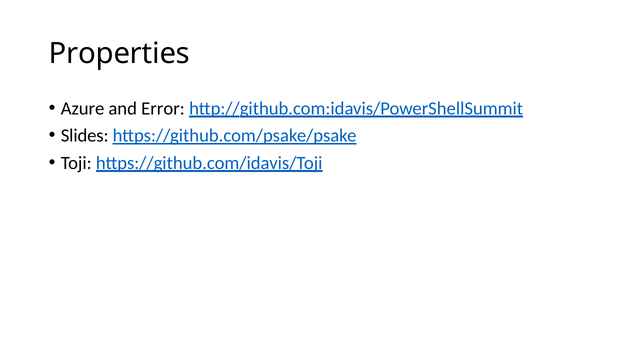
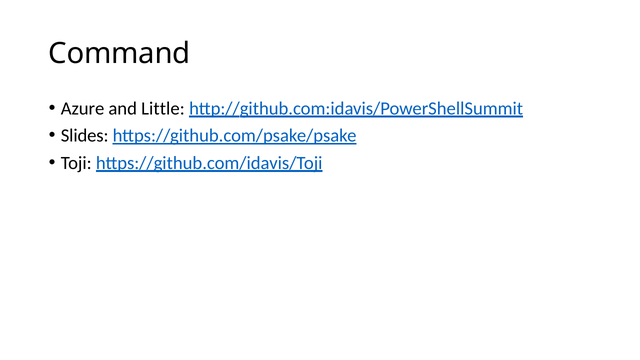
Properties: Properties -> Command (119, 54)
Error: Error -> Little (163, 108)
